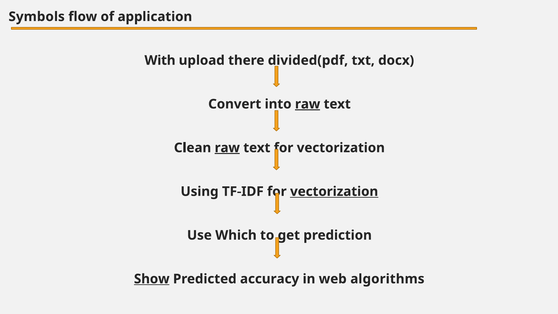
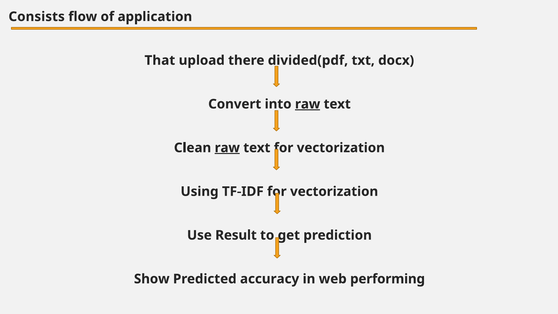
Symbols: Symbols -> Consists (37, 17)
With: With -> That (160, 60)
vectorization underline: present -> none (334, 191)
Which: Which -> Result (236, 235)
Show underline: present -> none (152, 279)
algorithms: algorithms -> performing (388, 279)
